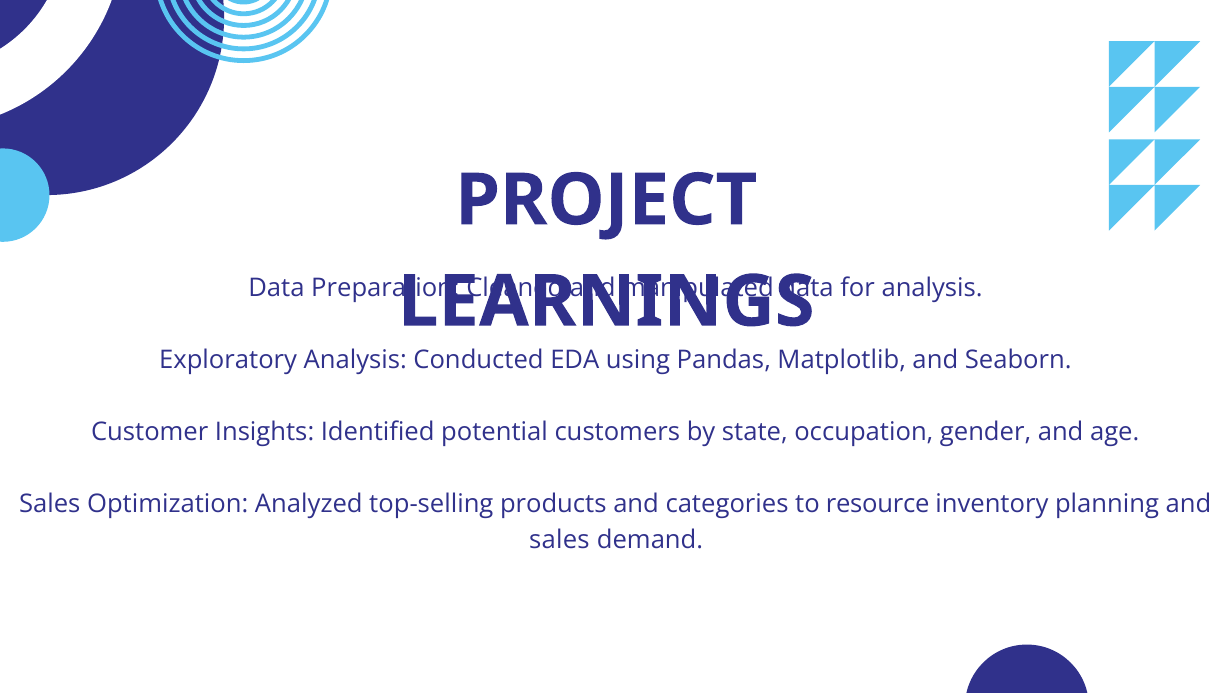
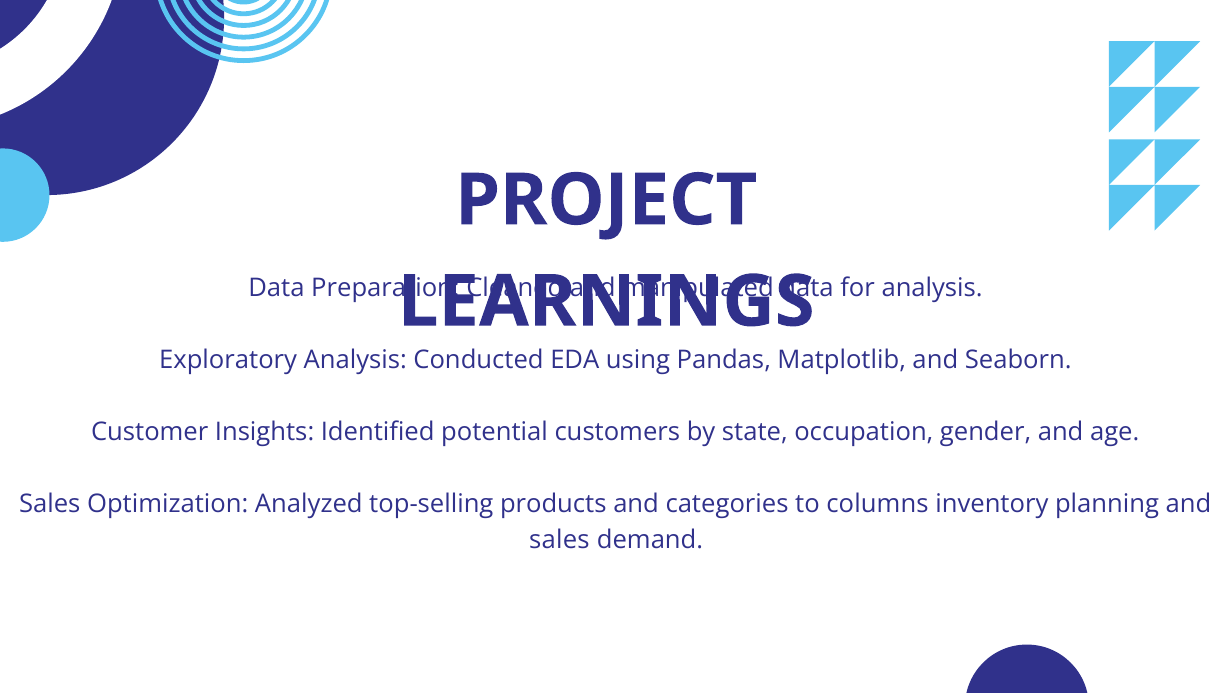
resource: resource -> columns (877, 504)
